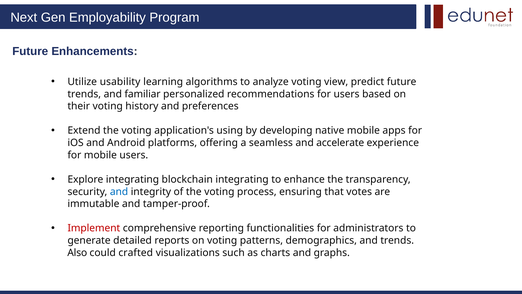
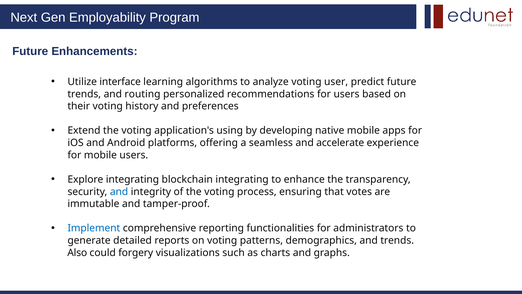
usability: usability -> interface (120, 82)
view: view -> user (336, 82)
familiar: familiar -> routing (142, 94)
Implement colour: red -> blue (94, 228)
crafted: crafted -> forgery (136, 252)
